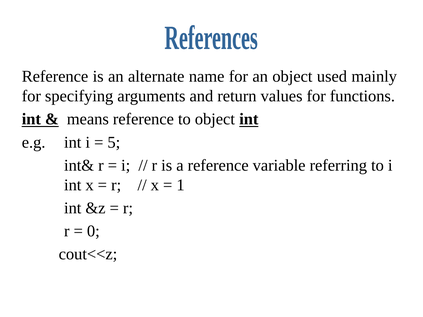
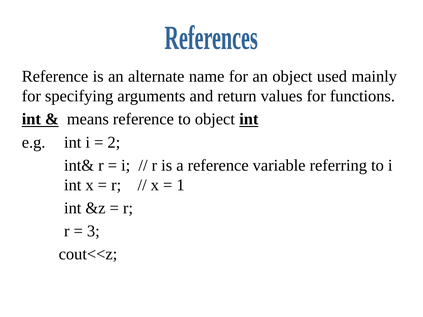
5: 5 -> 2 (114, 142)
0: 0 -> 3 (93, 231)
